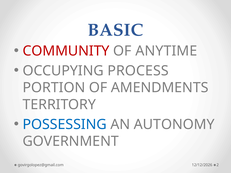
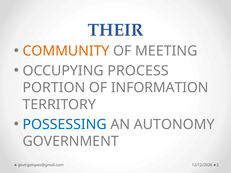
BASIC: BASIC -> THEIR (115, 30)
COMMUNITY colour: red -> orange (66, 51)
ANYTIME: ANYTIME -> MEETING (166, 51)
AMENDMENTS: AMENDMENTS -> INFORMATION (160, 88)
